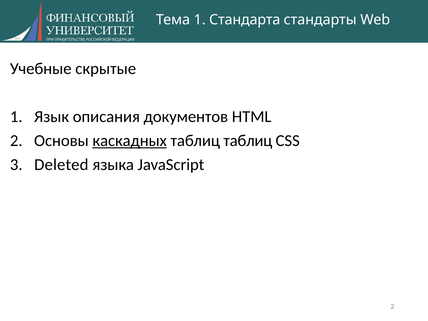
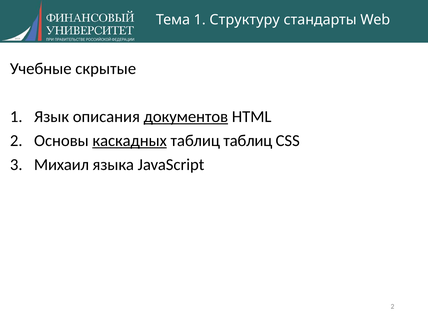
Стандарта: Стандарта -> Структуру (245, 20)
документов underline: none -> present (186, 117)
Deleted: Deleted -> Михаил (61, 165)
